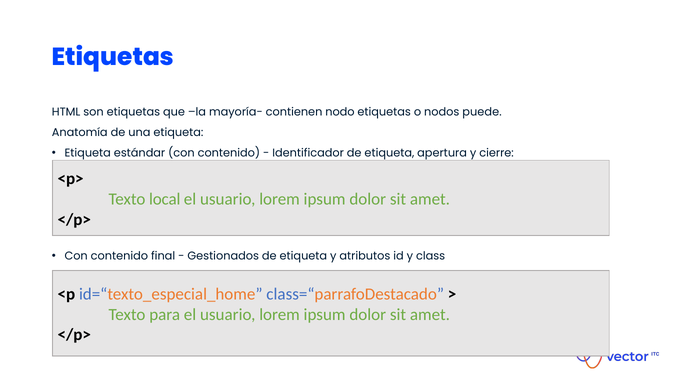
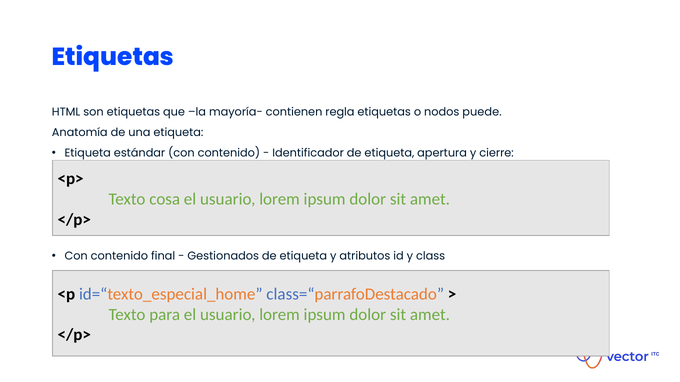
nodo: nodo -> regla (340, 112)
local: local -> cosa (165, 199)
